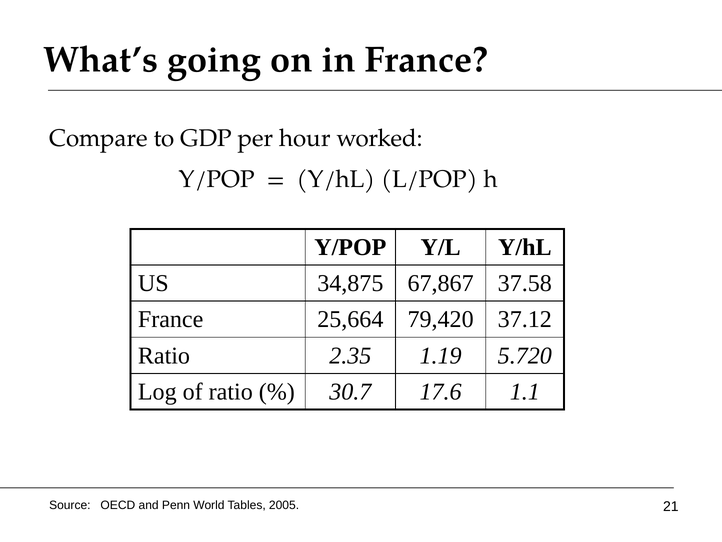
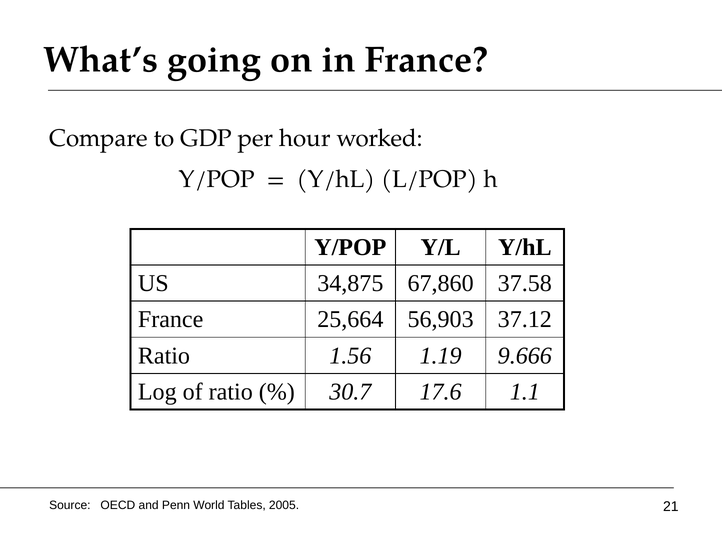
67,867: 67,867 -> 67,860 (441, 283)
79,420: 79,420 -> 56,903 (441, 319)
2.35: 2.35 -> 1.56 (350, 355)
5.720: 5.720 -> 9.666 (525, 355)
